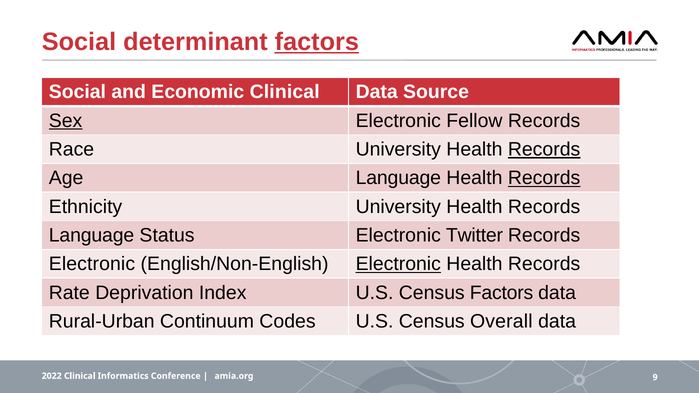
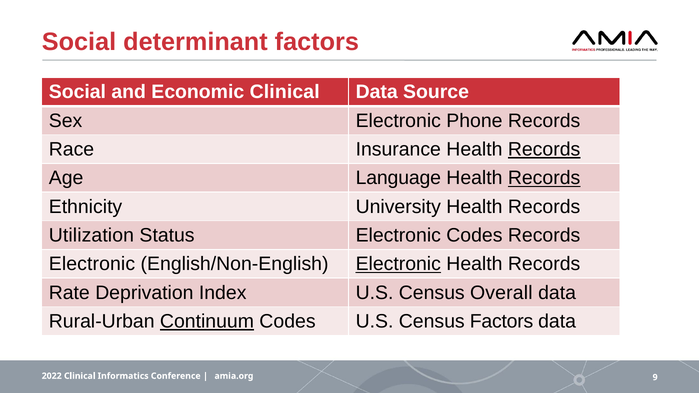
factors underline: present -> none (317, 42)
Sex underline: present -> none (66, 121)
Fellow: Fellow -> Phone (474, 121)
Race University: University -> Insurance (398, 149)
Language: Language -> Utilization (91, 236)
Electronic Twitter: Twitter -> Codes (474, 236)
Census Factors: Factors -> Overall (501, 293)
Continuum underline: none -> present (207, 322)
Census Overall: Overall -> Factors (502, 322)
